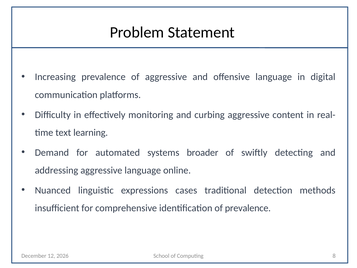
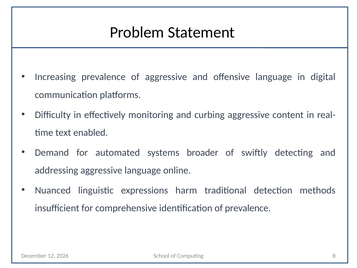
learning: learning -> enabled (91, 132)
cases: cases -> harm (186, 190)
